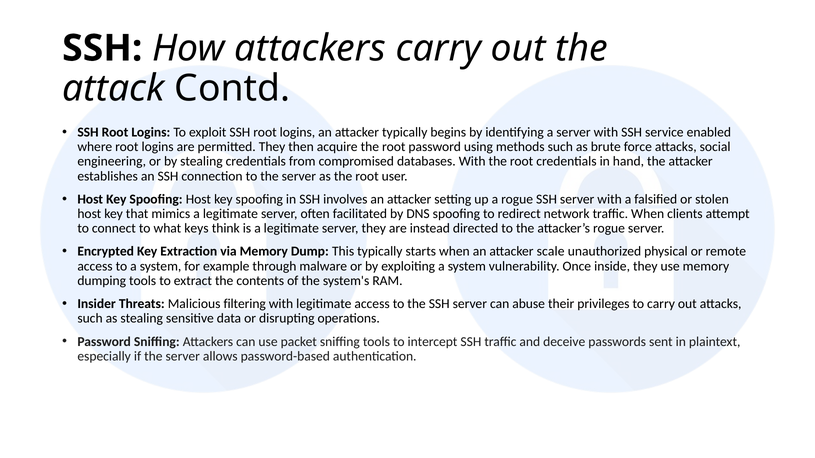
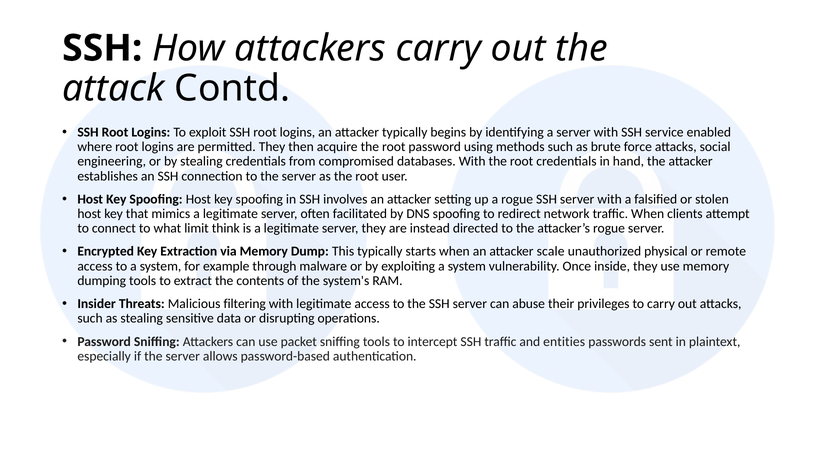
keys: keys -> limit (197, 229)
deceive: deceive -> entities (564, 342)
